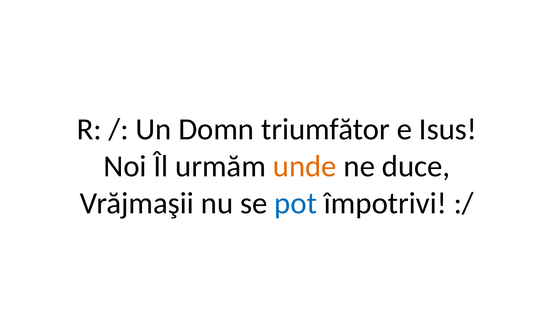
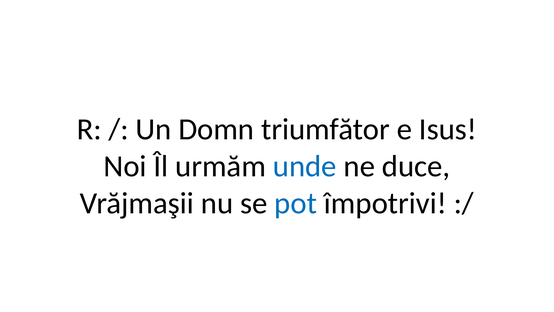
unde colour: orange -> blue (305, 166)
